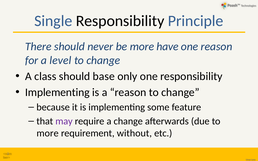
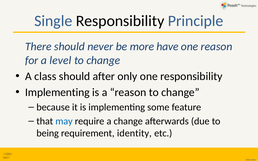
base: base -> after (104, 76)
may colour: purple -> blue (64, 121)
more: more -> being (48, 133)
without: without -> identity (134, 133)
